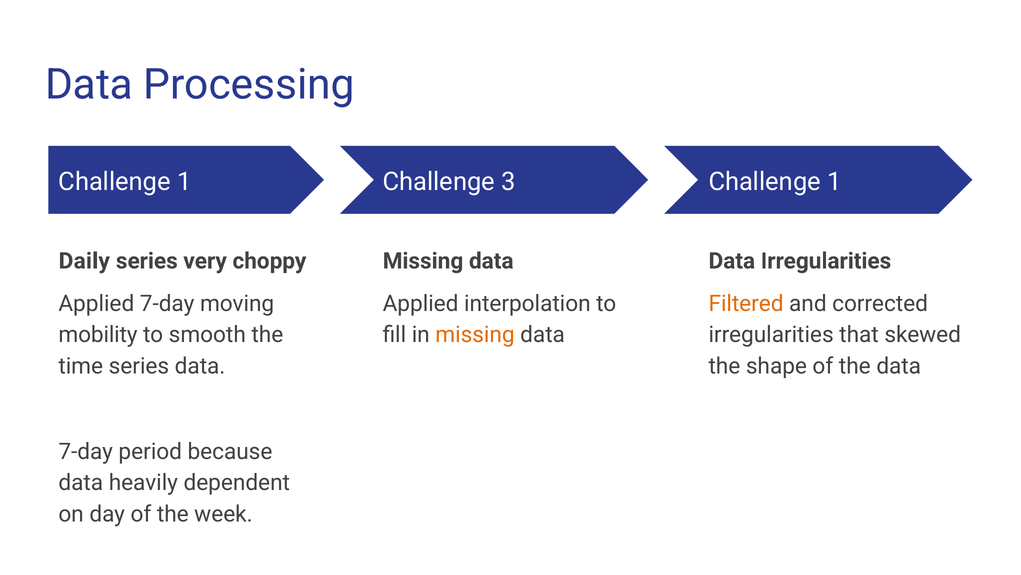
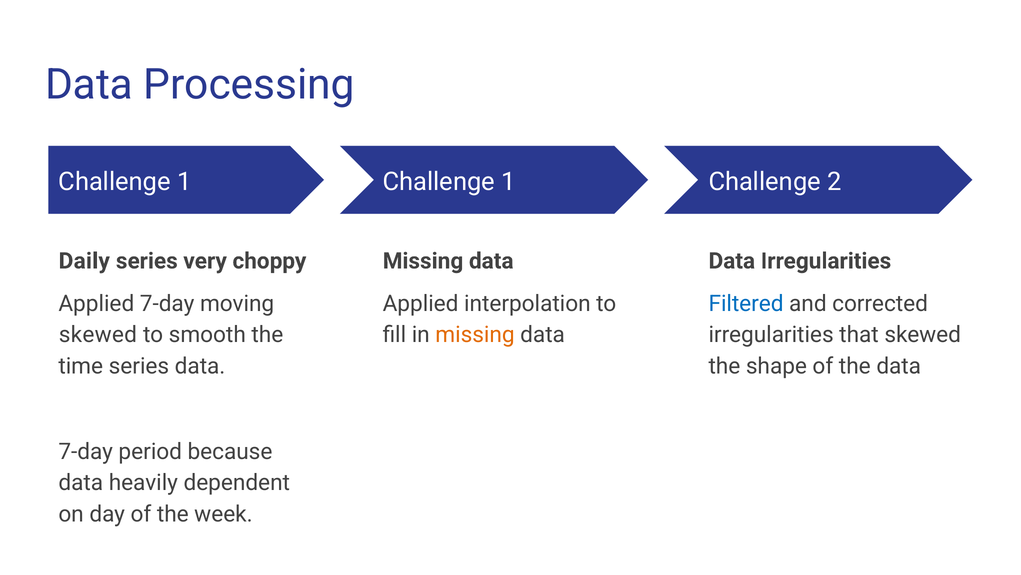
3: 3 -> 1 (509, 181)
1: 1 -> 2 (834, 181)
Filtered colour: orange -> blue (746, 303)
mobility: mobility -> skewed (98, 335)
